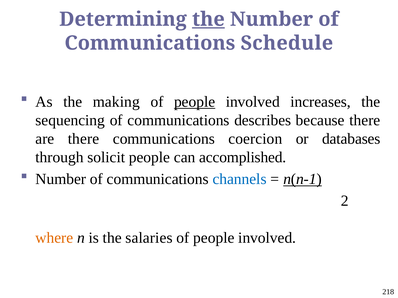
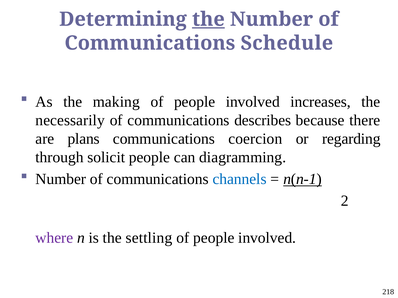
people underline: present -> none (195, 102)
sequencing: sequencing -> necessarily (70, 120)
are there: there -> plans (84, 139)
databases: databases -> regarding (351, 139)
accomplished: accomplished -> diagramming (243, 158)
where colour: orange -> purple (54, 238)
salaries: salaries -> settling (149, 238)
